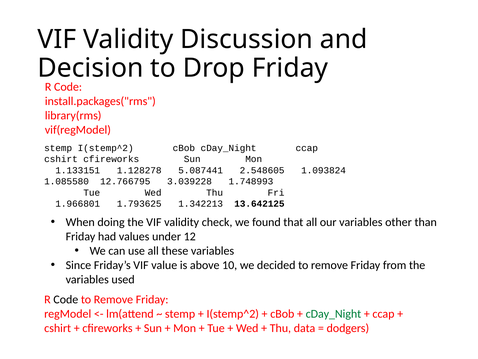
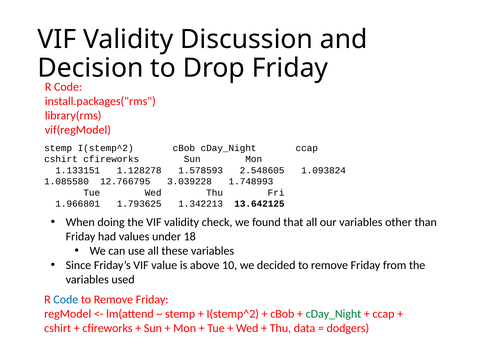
5.087441: 5.087441 -> 1.578593 (201, 170)
12: 12 -> 18 (190, 236)
Code colour: black -> blue (66, 299)
